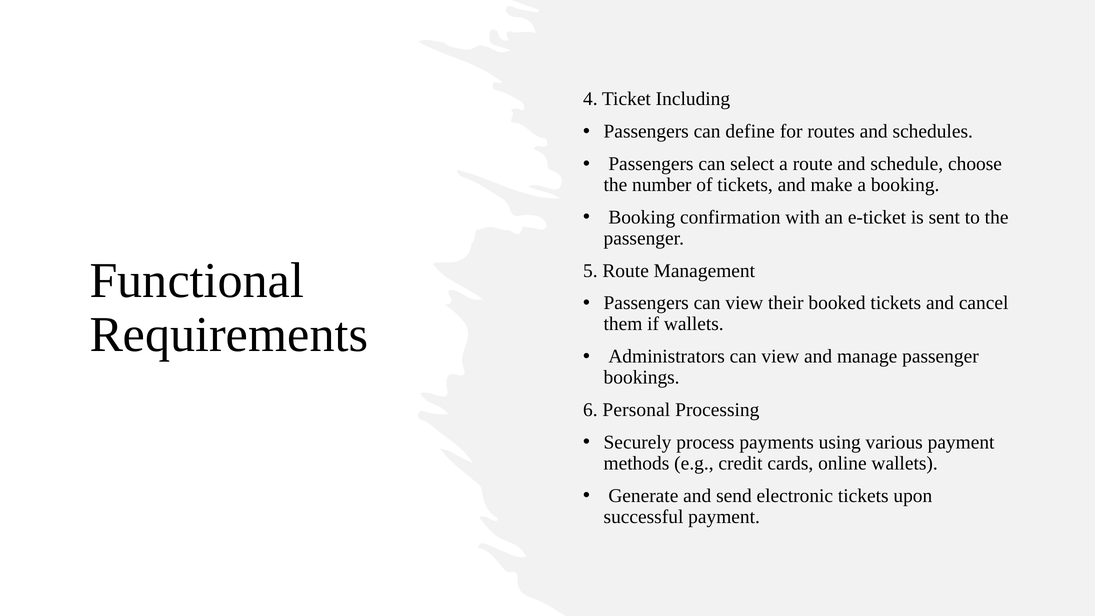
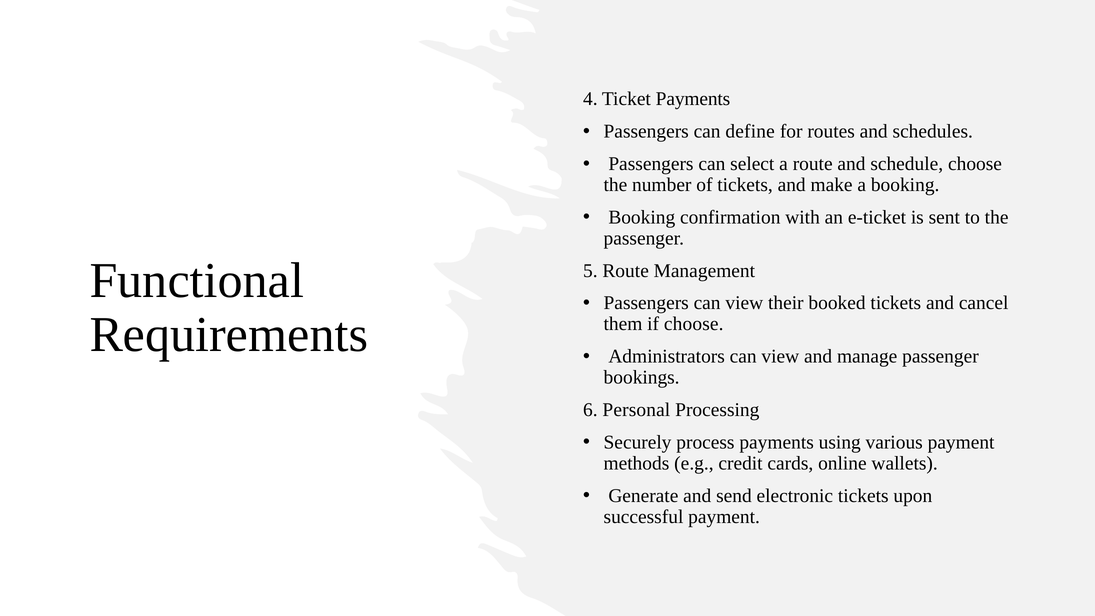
Ticket Including: Including -> Payments (693, 99)
if wallets: wallets -> choose (694, 324)
